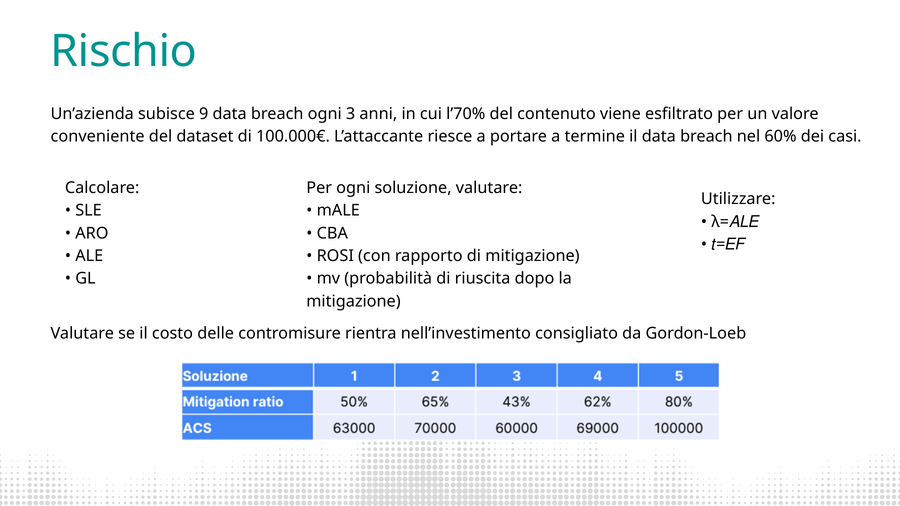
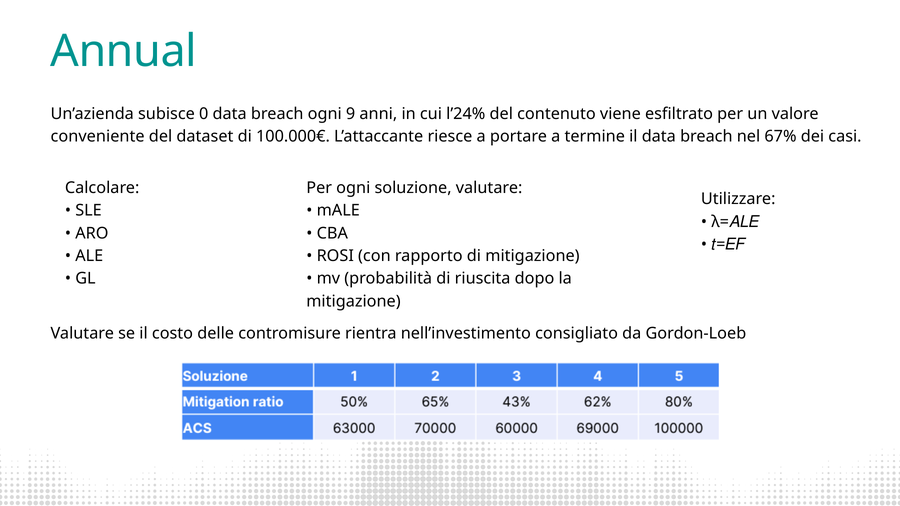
Rischio: Rischio -> Annual (124, 52)
9: 9 -> 0 (204, 114)
3: 3 -> 9 (351, 114)
l’70%: l’70% -> l’24% (466, 114)
60%: 60% -> 67% (780, 137)
